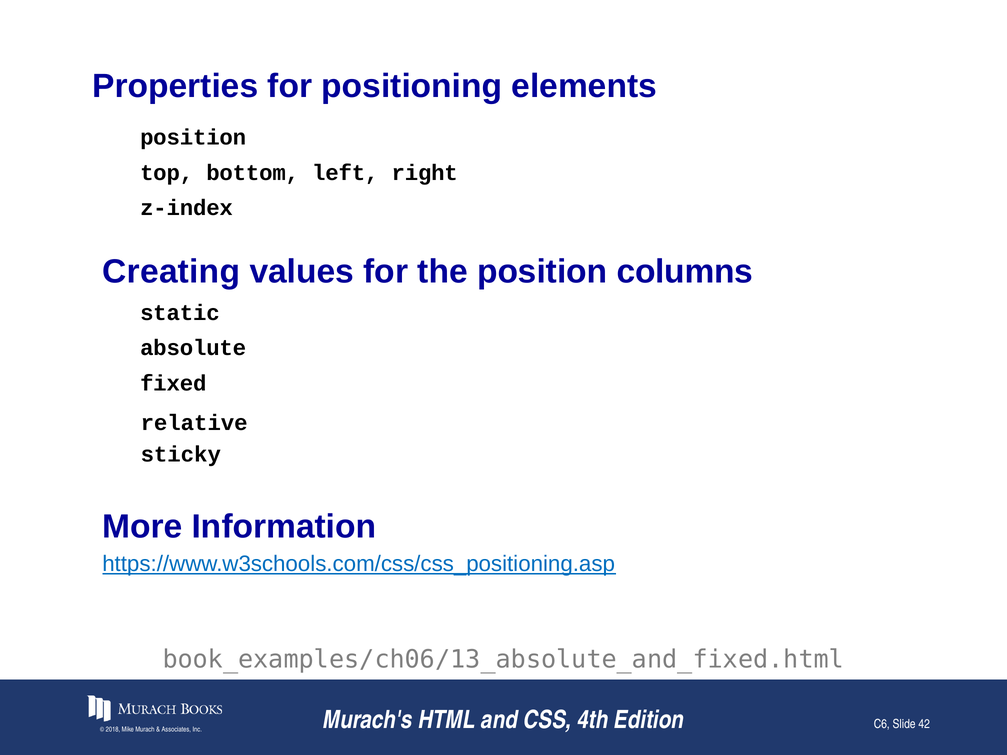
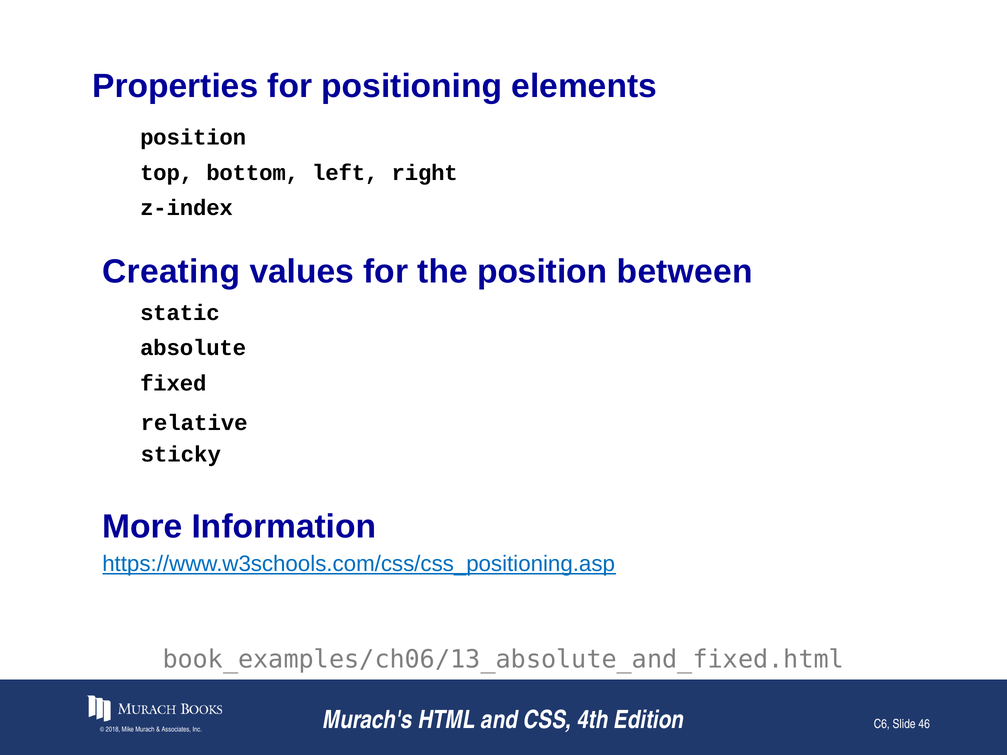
columns: columns -> between (685, 272)
42: 42 -> 46 (924, 725)
